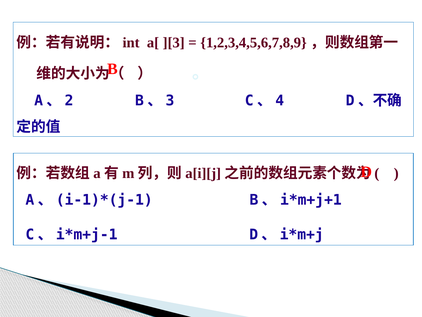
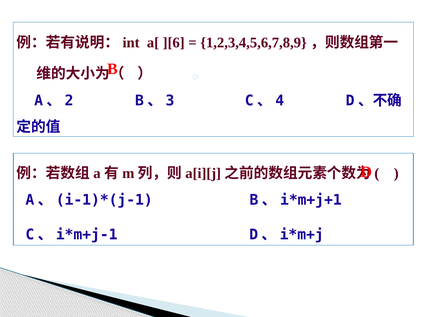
][3: ][3 -> ][6 (174, 42)
